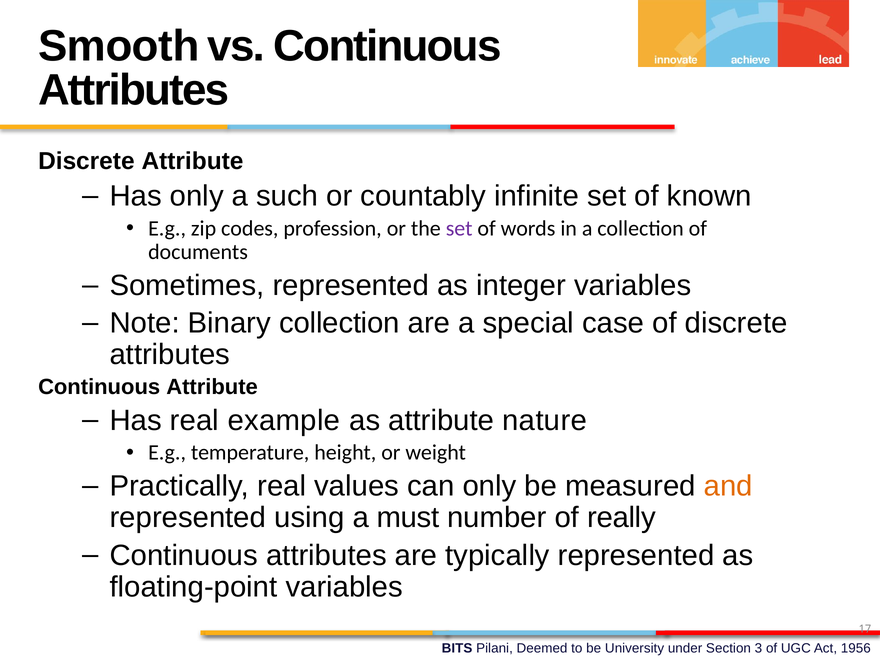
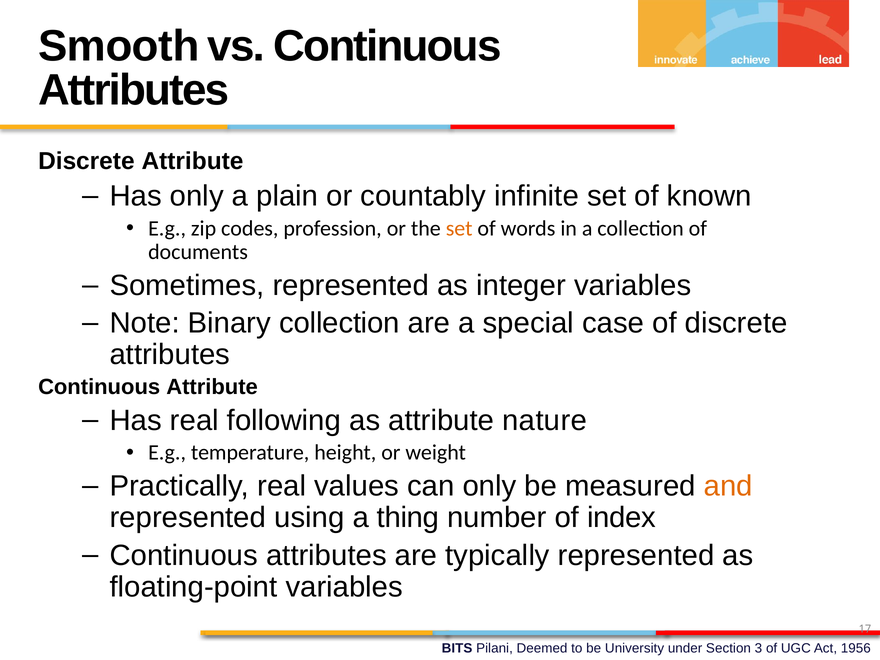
such: such -> plain (287, 196)
set colour: purple -> orange (459, 228)
example: example -> following (284, 420)
must: must -> thing (408, 518)
really: really -> index (622, 518)
